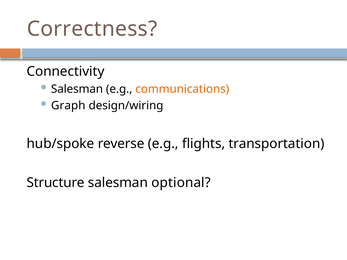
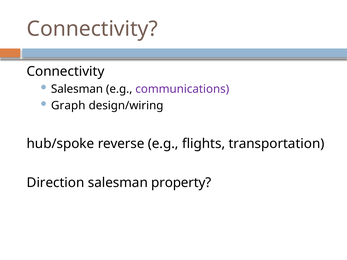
Correctness: Correctness -> Connectivity (92, 29)
communications colour: orange -> purple (182, 89)
Structure: Structure -> Direction (56, 183)
optional: optional -> property (181, 183)
